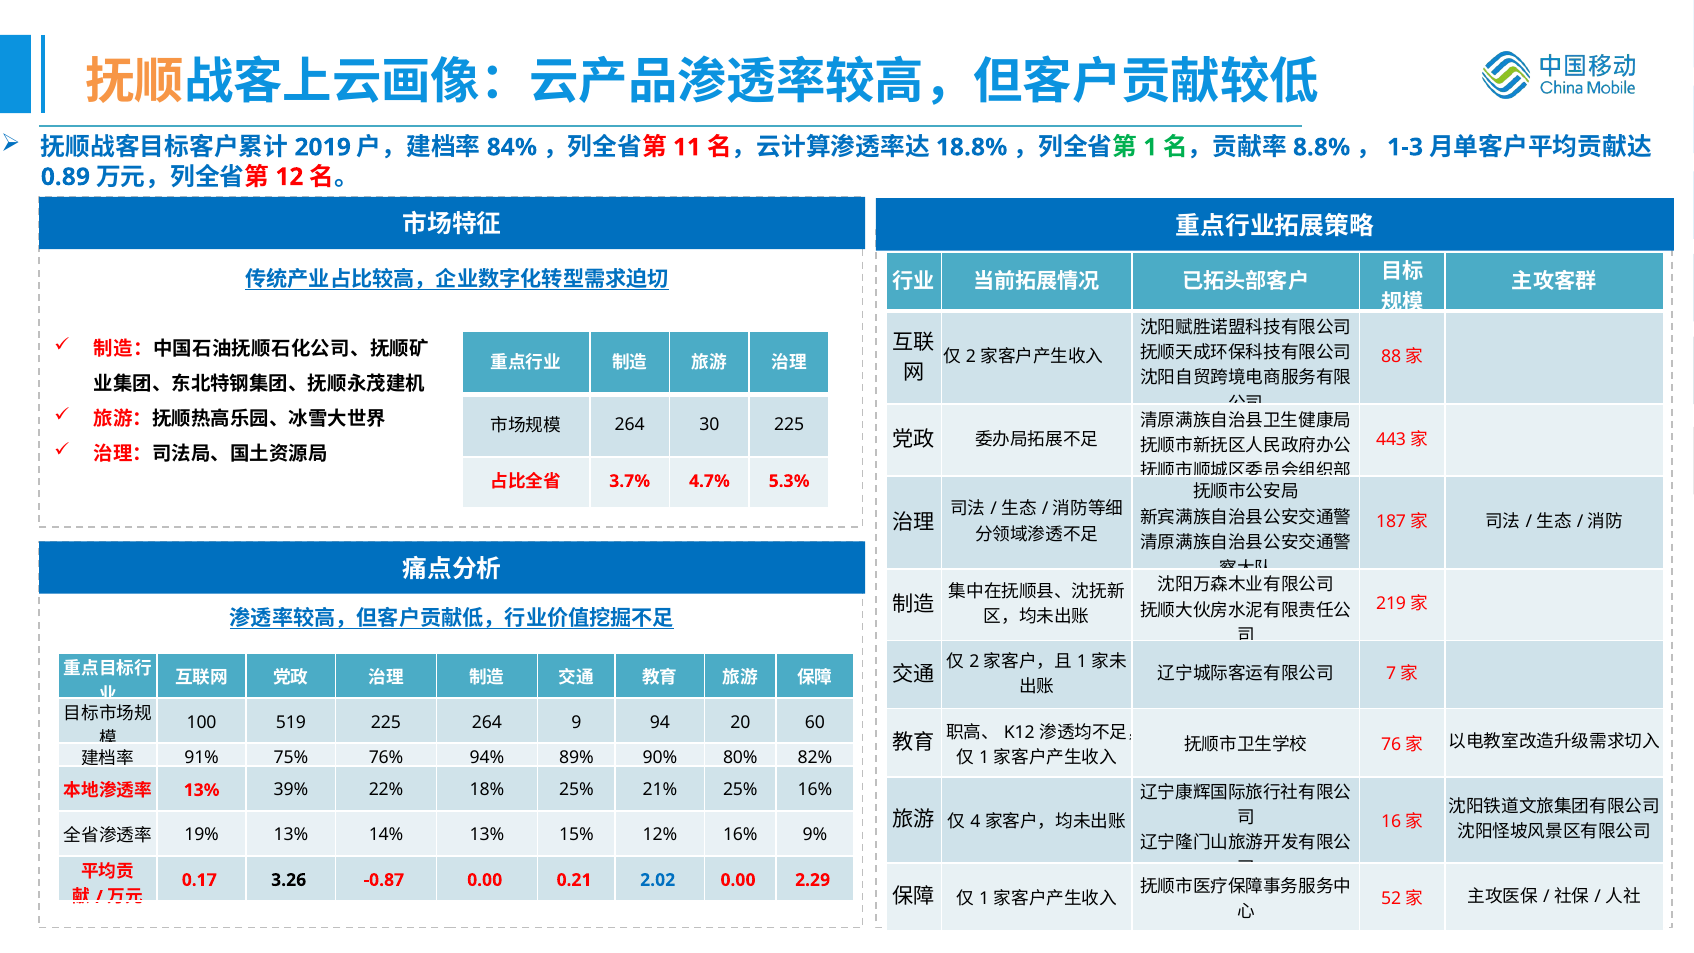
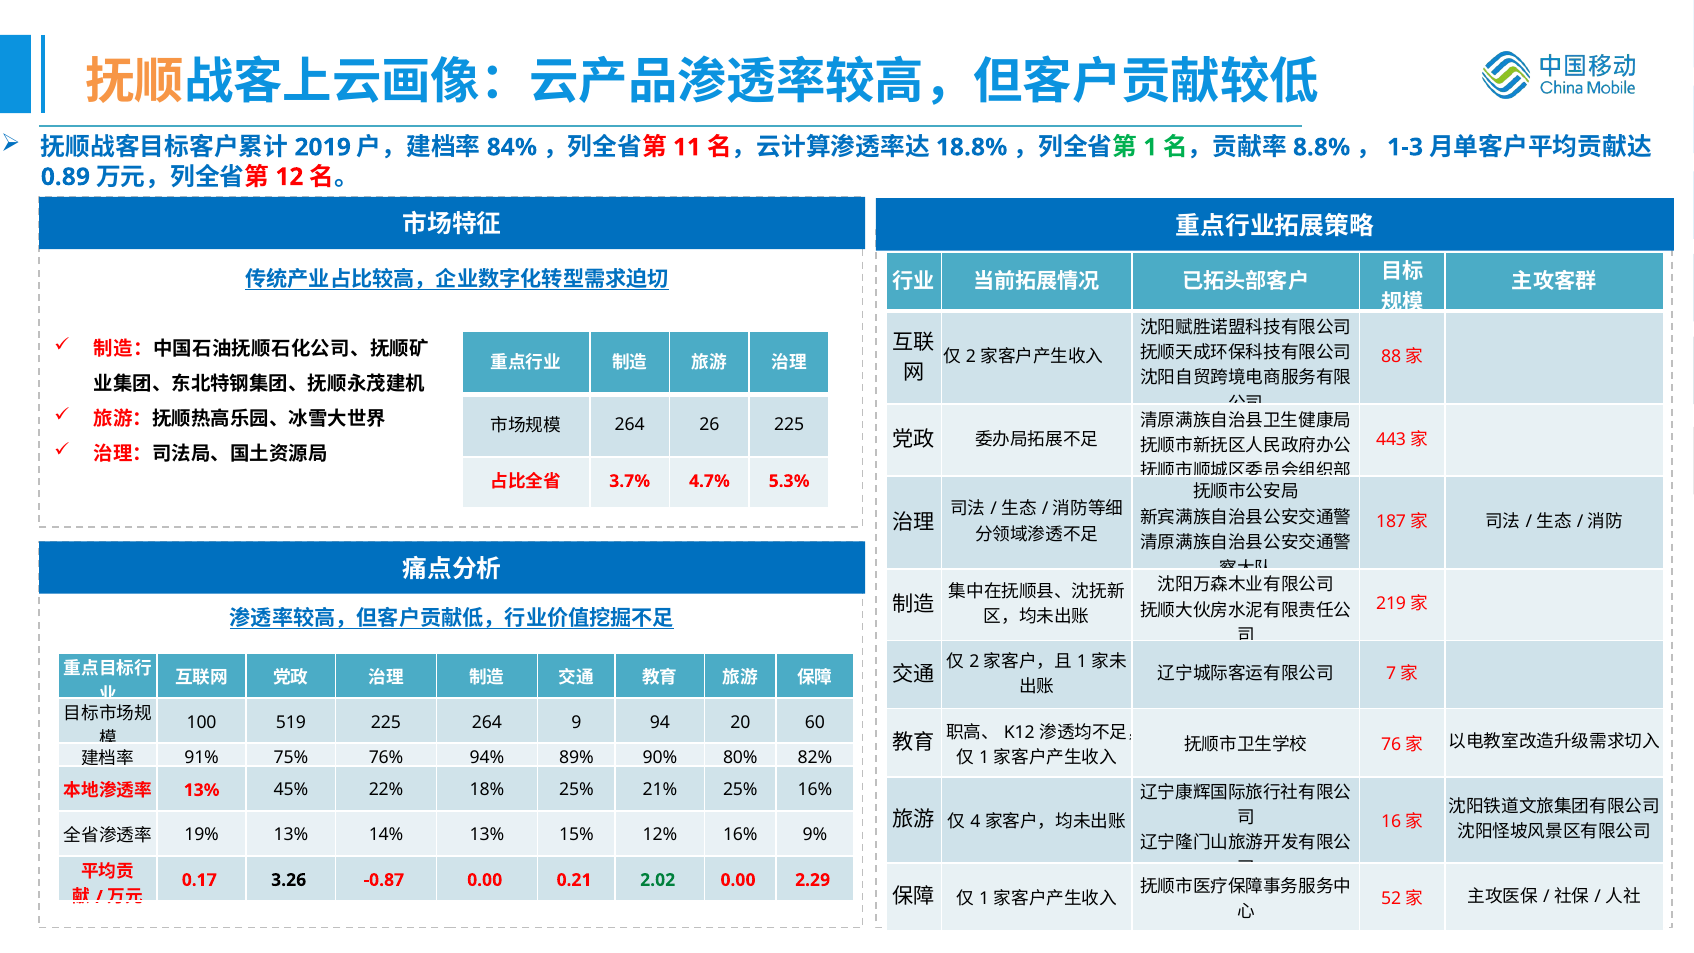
30: 30 -> 26 (710, 425)
39%: 39% -> 45% (291, 790)
2.02 colour: blue -> green (658, 880)
